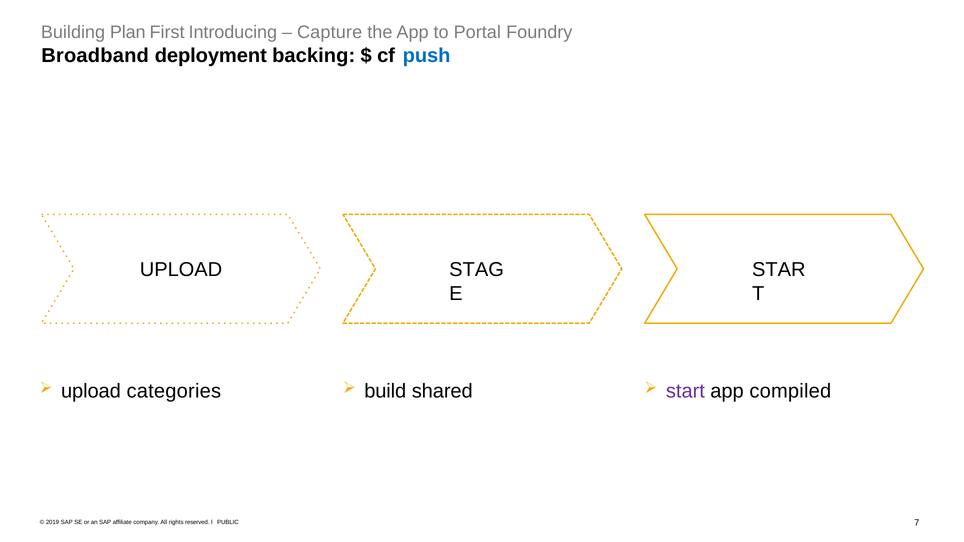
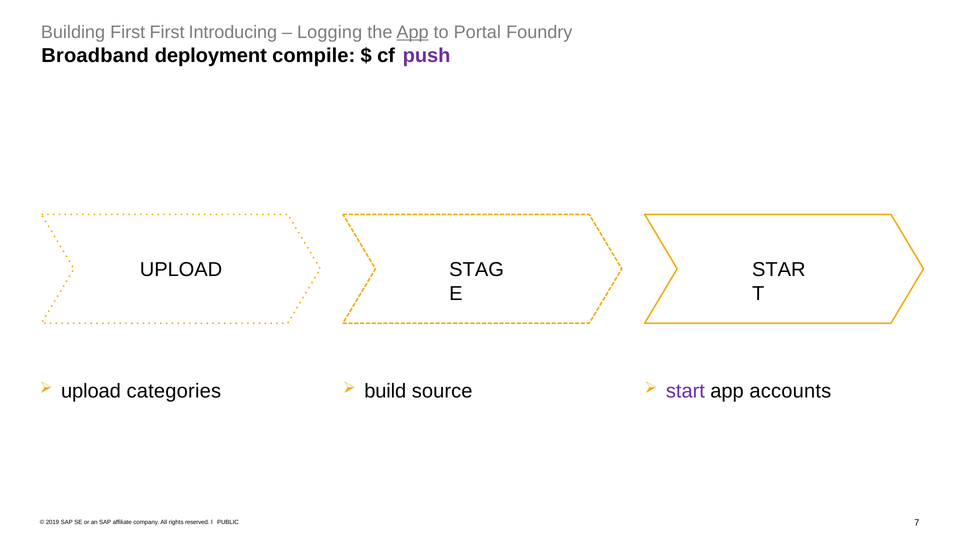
Building Plan: Plan -> First (128, 32)
Capture: Capture -> Logging (330, 32)
App underline: none -> present (413, 32)
backing: backing -> compile (314, 55)
push colour: blue -> purple (427, 55)
shared: shared -> source (442, 391)
compiled: compiled -> accounts (790, 391)
